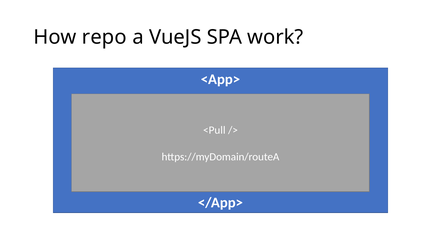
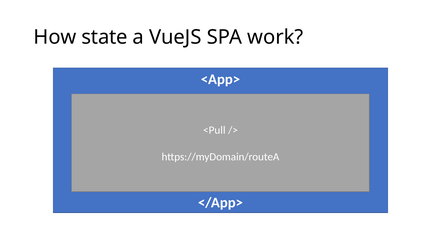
repo: repo -> state (105, 37)
